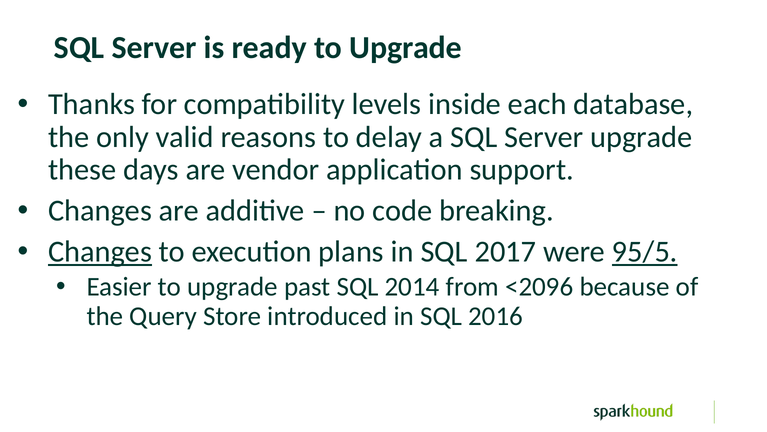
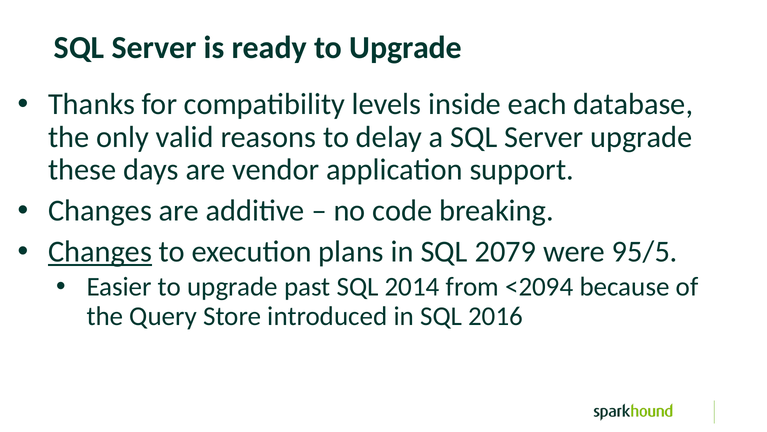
2017: 2017 -> 2079 (505, 251)
95/5 underline: present -> none (645, 251)
<2096: <2096 -> <2094 (539, 287)
